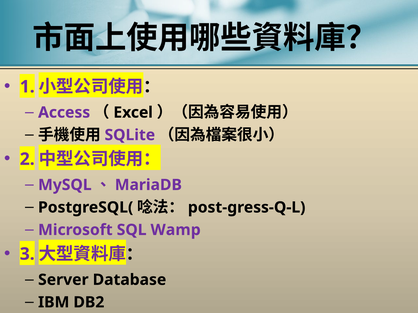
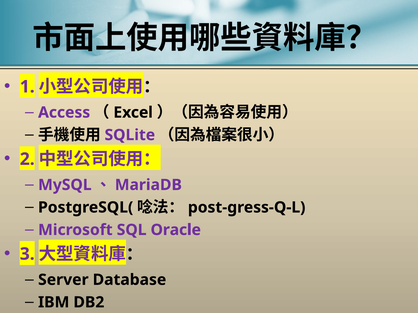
Wamp: Wamp -> Oracle (176, 230)
